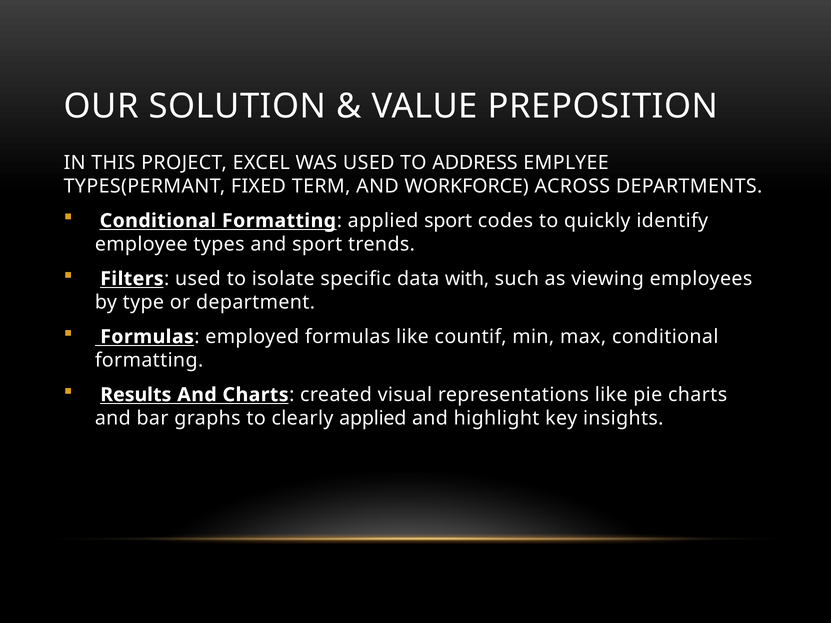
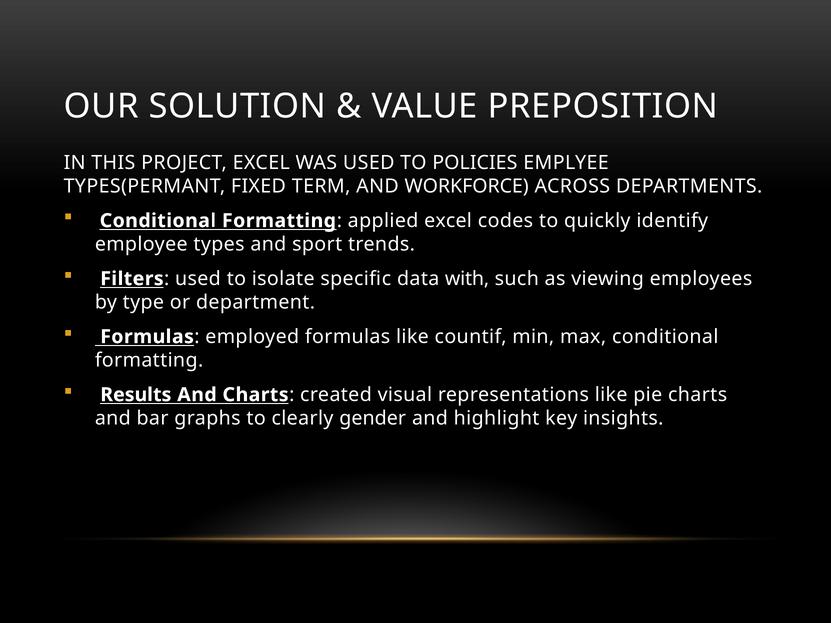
ADDRESS: ADDRESS -> POLICIES (475, 163)
applied sport: sport -> excel (448, 221)
clearly applied: applied -> gender (373, 419)
